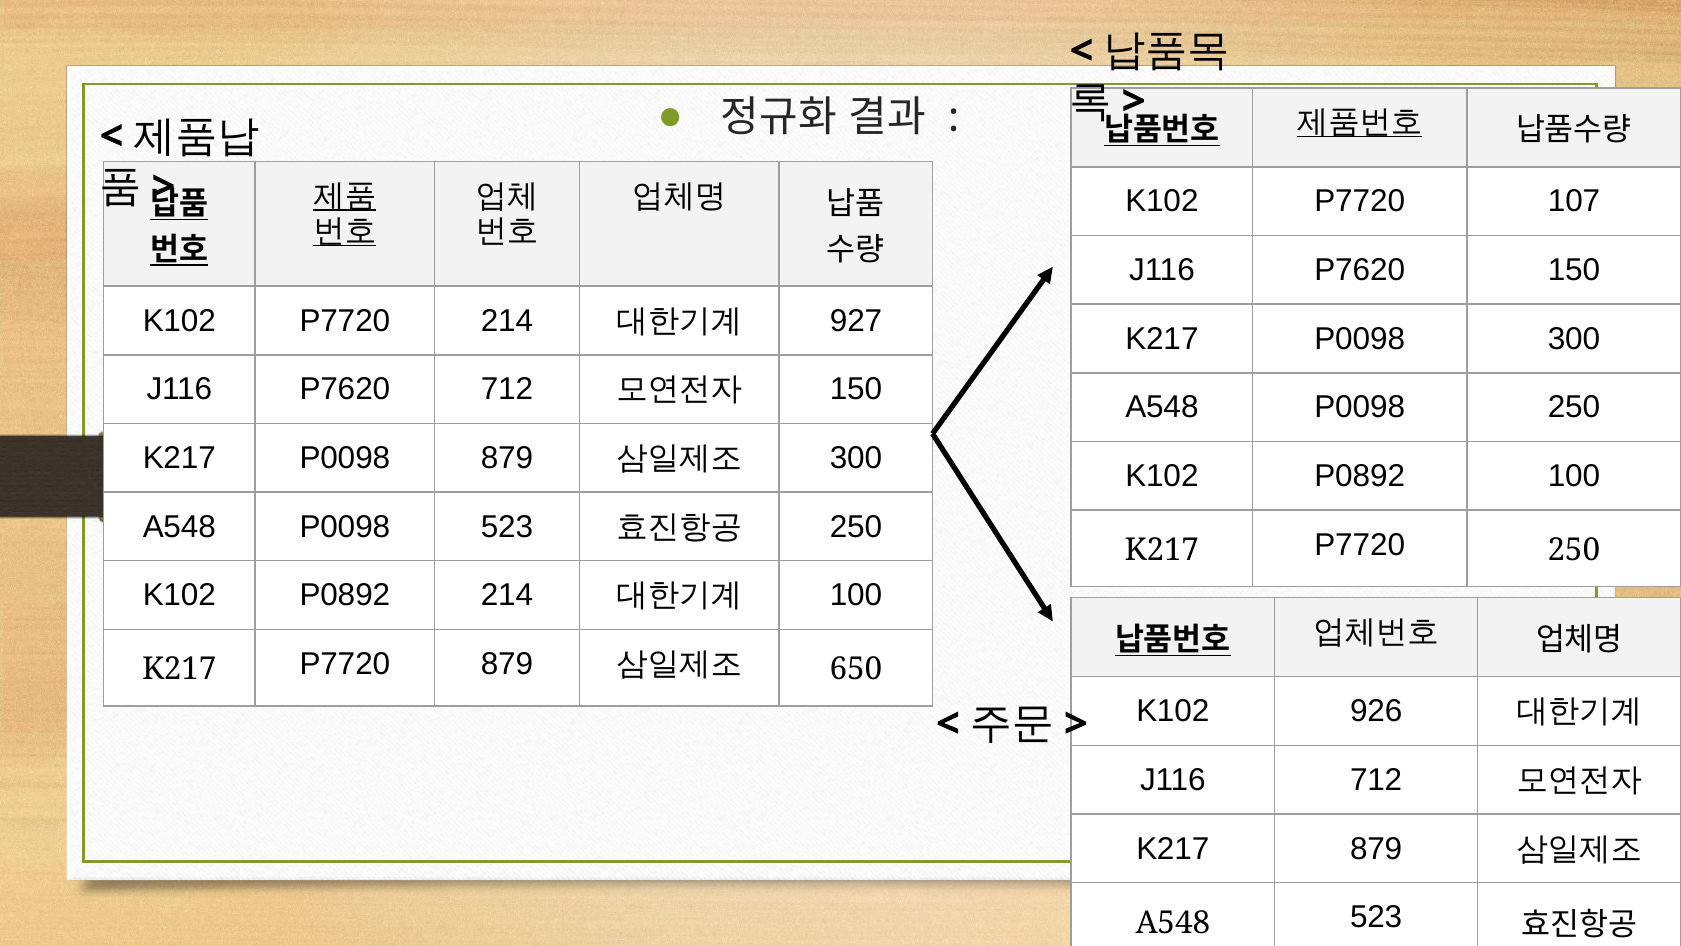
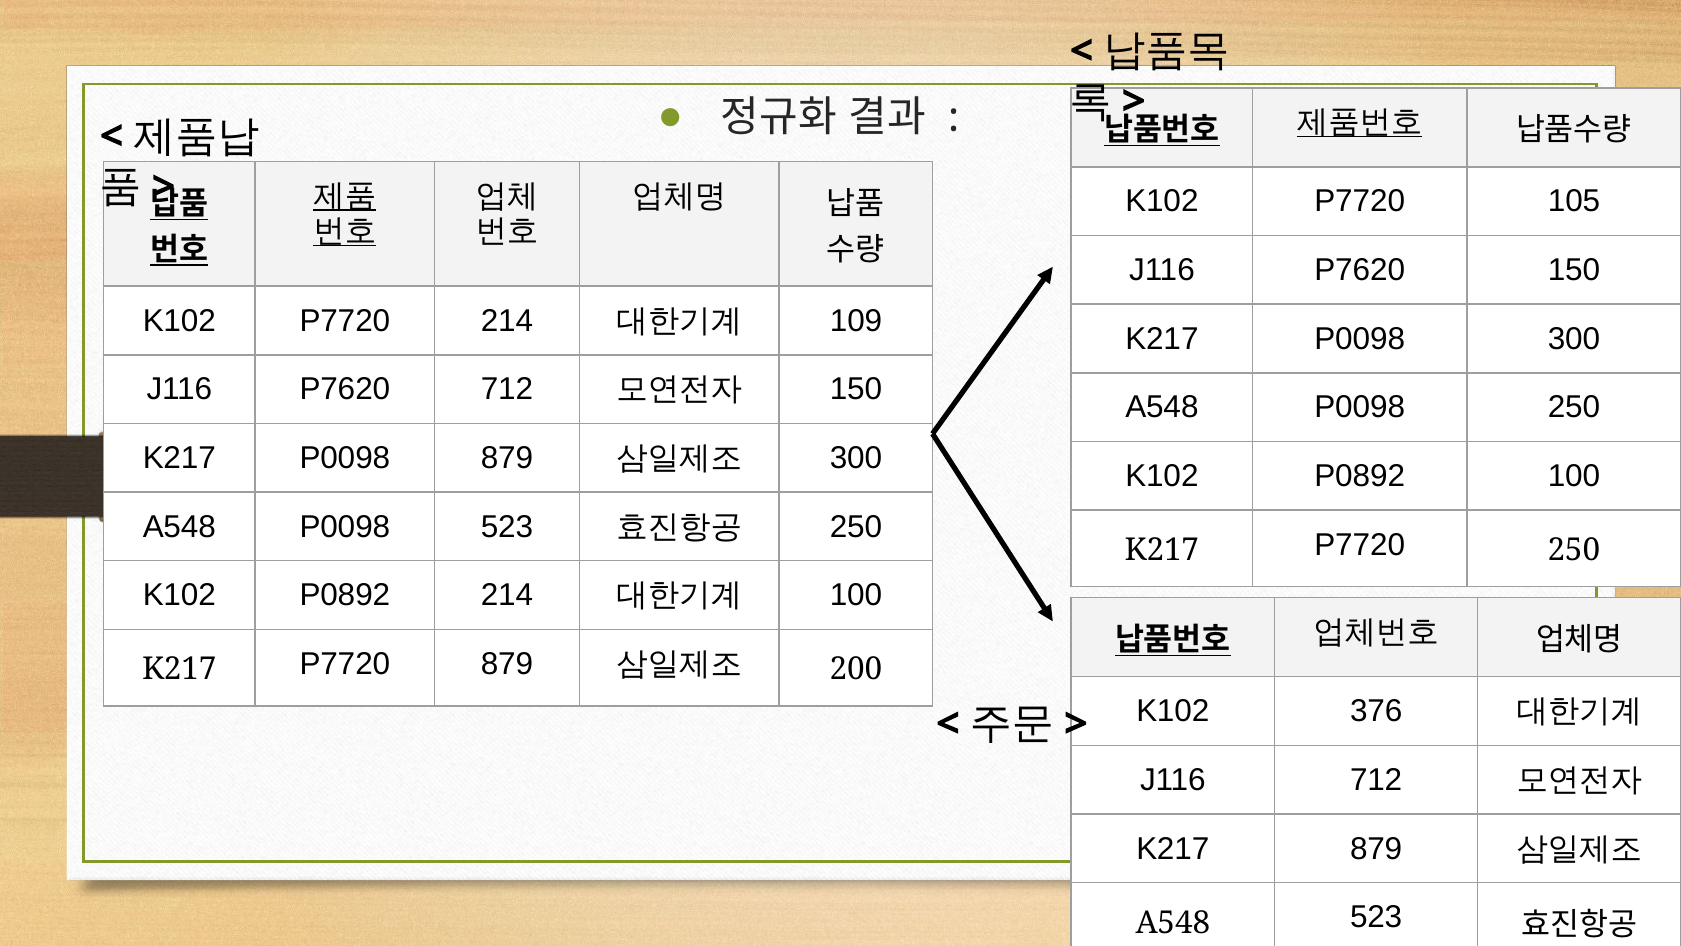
107: 107 -> 105 (1574, 201)
927: 927 -> 109 (856, 321)
650: 650 -> 200 (856, 669)
926: 926 -> 376 (1376, 711)
